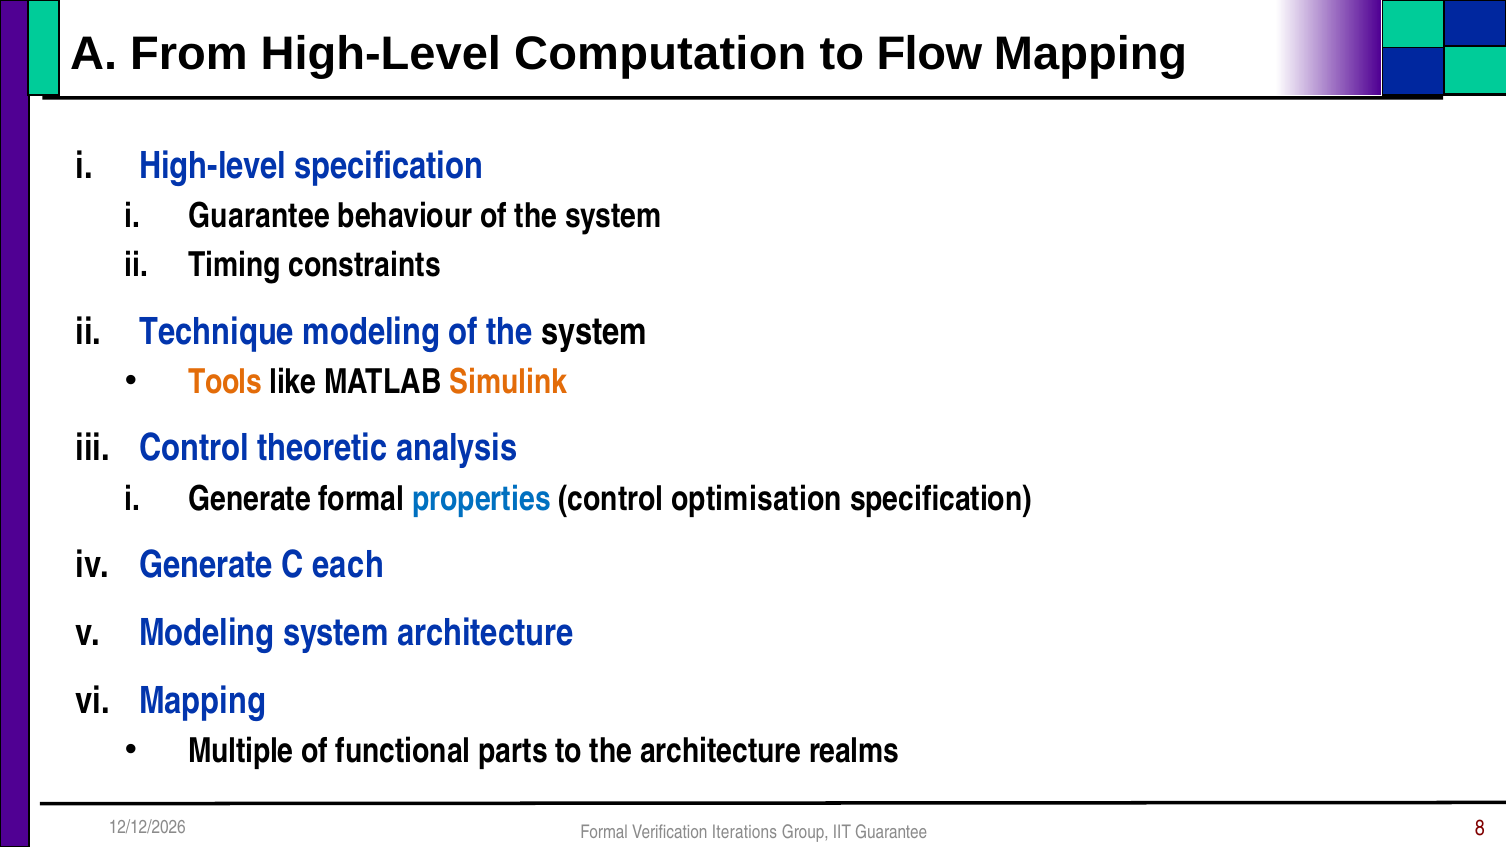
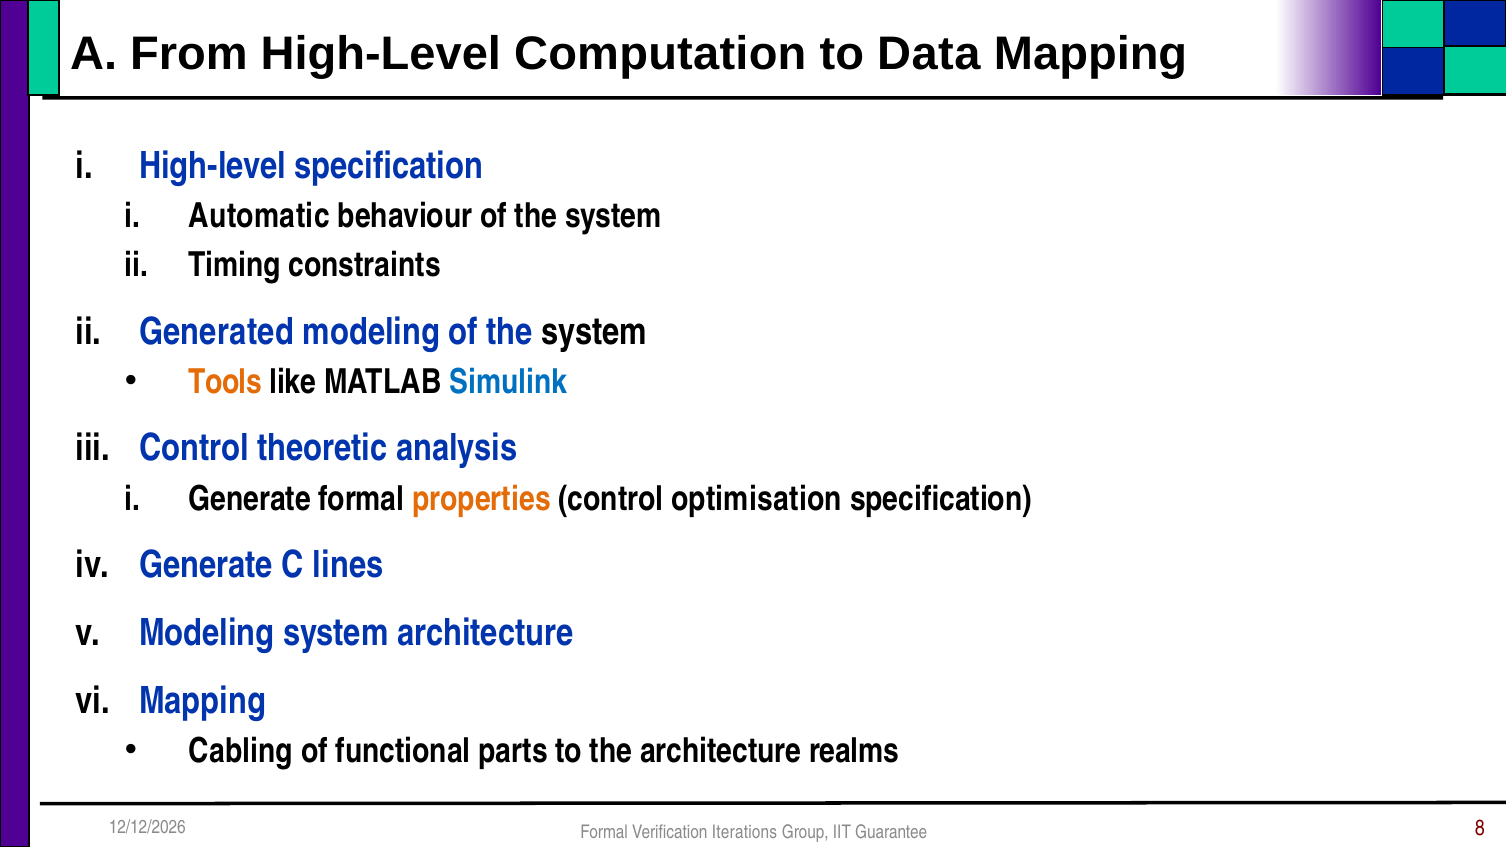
Flow: Flow -> Data (929, 54)
Guarantee: Guarantee -> Automatic (259, 217)
Technique: Technique -> Generated (217, 332)
Simulink colour: orange -> blue (508, 382)
properties colour: blue -> orange (481, 499)
each: each -> lines (348, 565)
Multiple: Multiple -> Cabling (241, 751)
